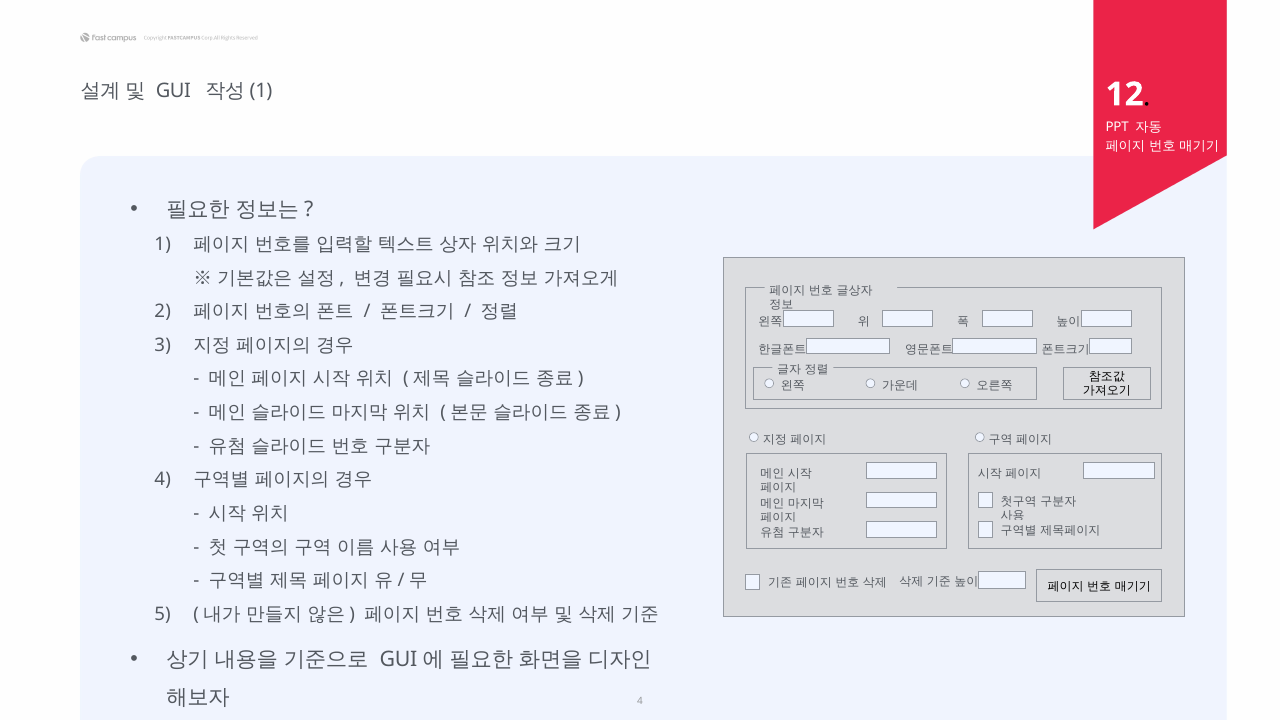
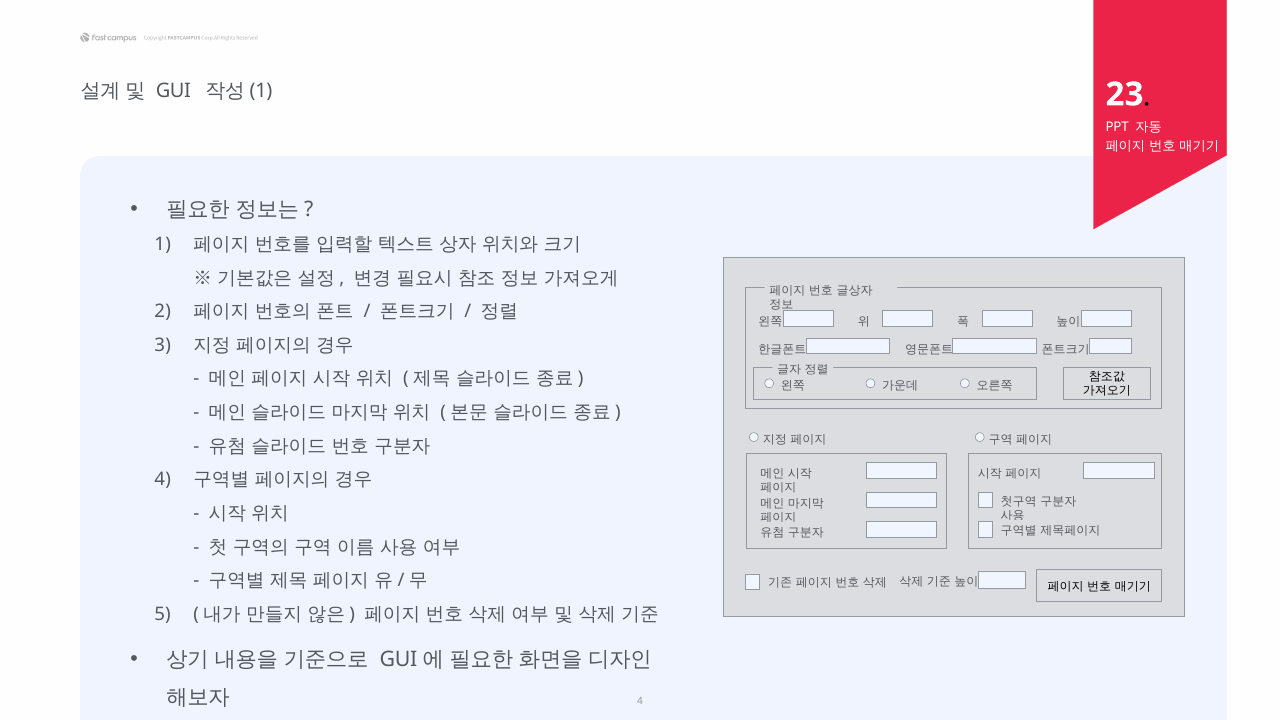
12: 12 -> 23 (1125, 94)
